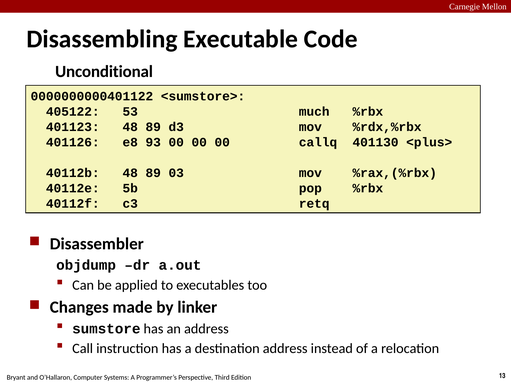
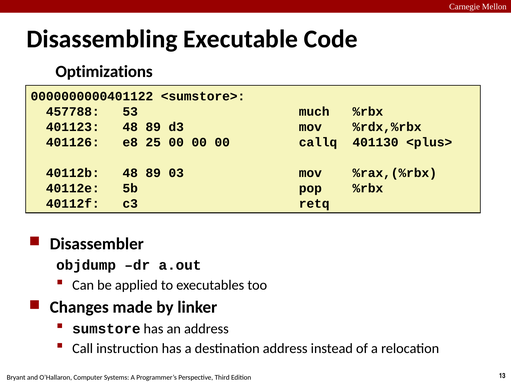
Unconditional: Unconditional -> Optimizations (104, 72)
405122: 405122 -> 457788 (73, 112)
93: 93 -> 25 (153, 142)
